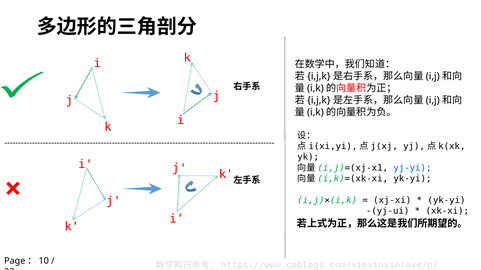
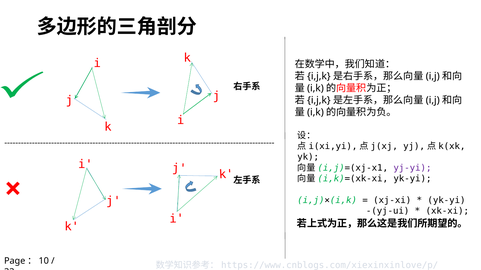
yj-yi colour: blue -> purple (412, 168)
